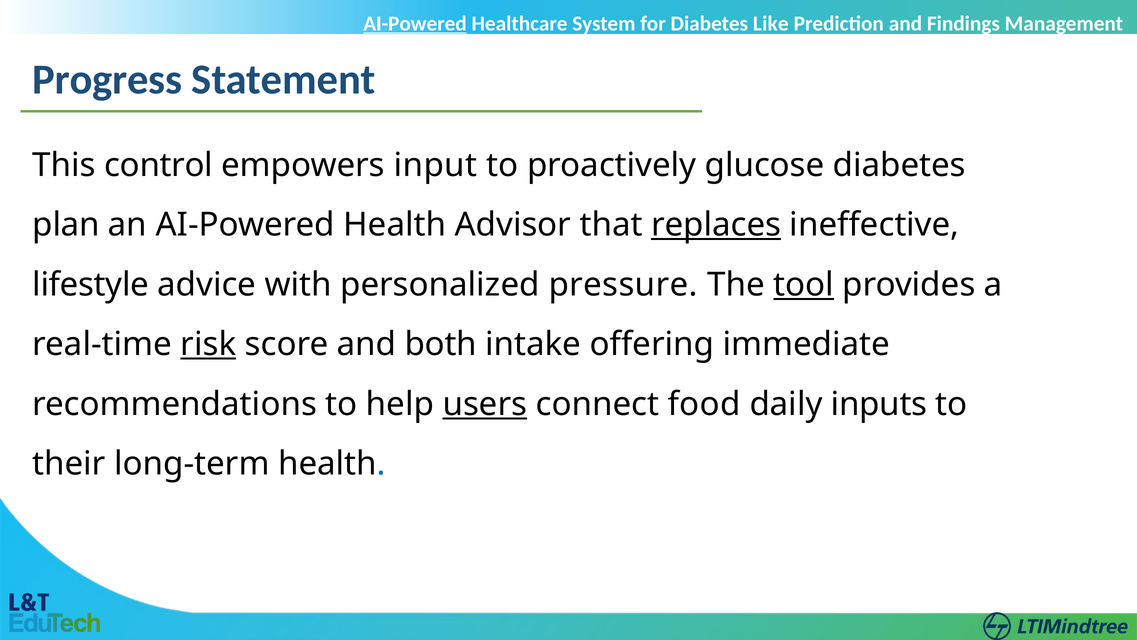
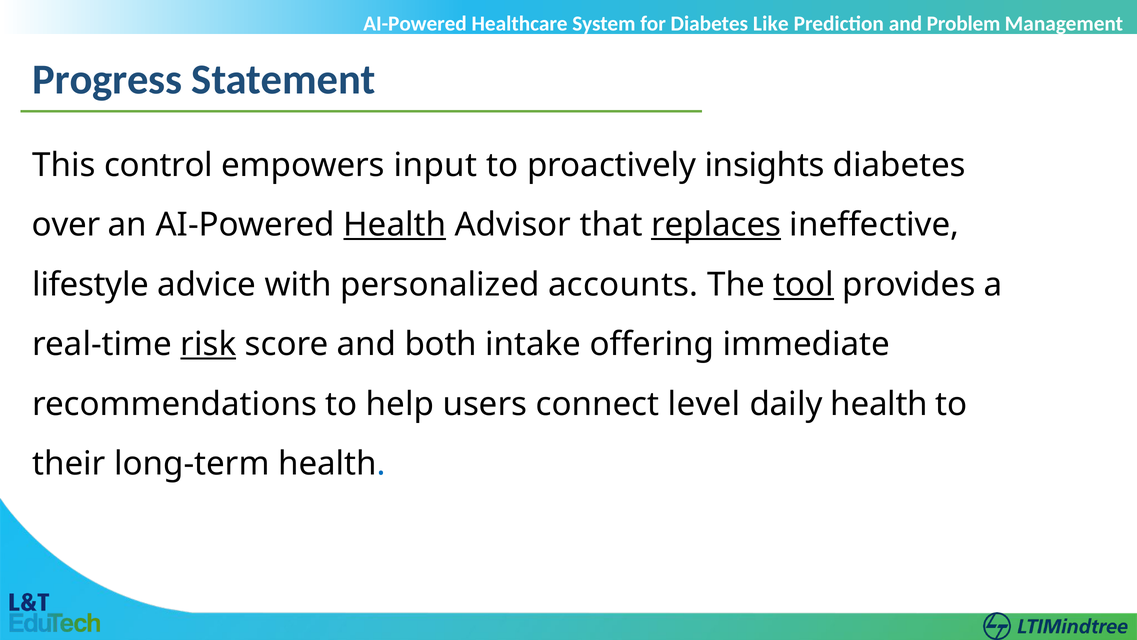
AI-Powered underline: present -> none (415, 24)
Findings: Findings -> Problem (964, 24)
glucose: glucose -> insights (765, 165)
plan: plan -> over (66, 225)
Health underline: none -> present (395, 225)
pressure: pressure -> accounts (623, 284)
users underline: present -> none (485, 404)
food: food -> level (704, 404)
daily inputs: inputs -> health (879, 404)
